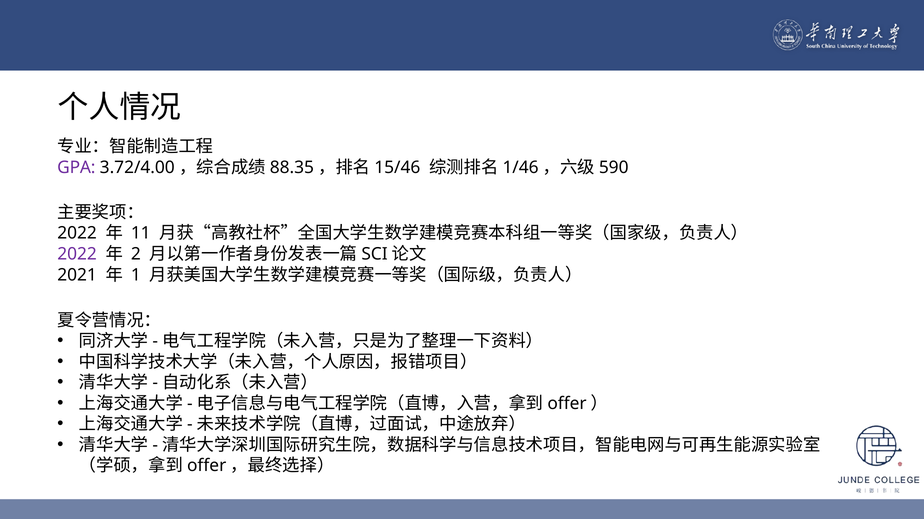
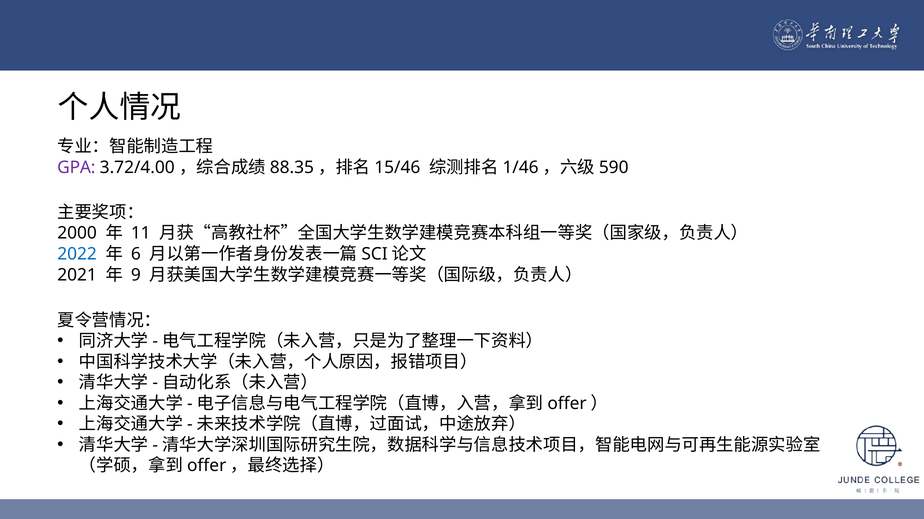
2022: 2022 -> 2000 (77, 234)
2022 colour: purple -> blue (77, 254)
2: 2 -> 6 (136, 254)
1: 1 -> 9 (136, 275)
